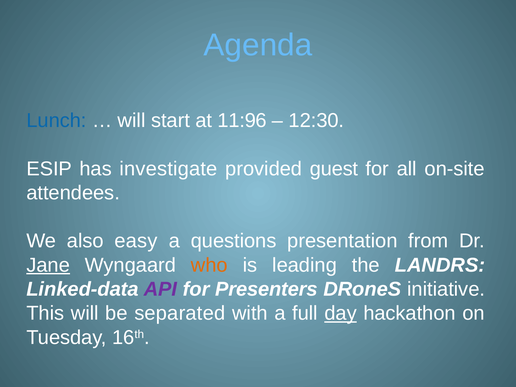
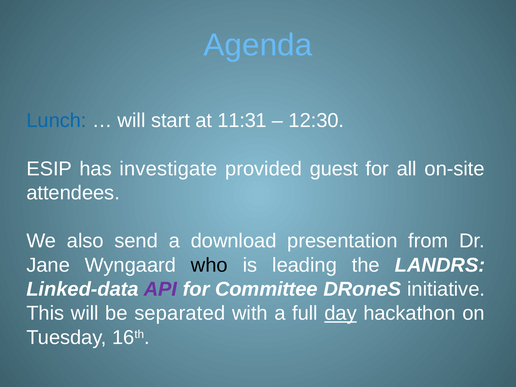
11:96: 11:96 -> 11:31 (242, 121)
easy: easy -> send (136, 241)
questions: questions -> download (234, 241)
Jane underline: present -> none (48, 265)
who colour: orange -> black (209, 265)
Presenters: Presenters -> Committee (266, 289)
